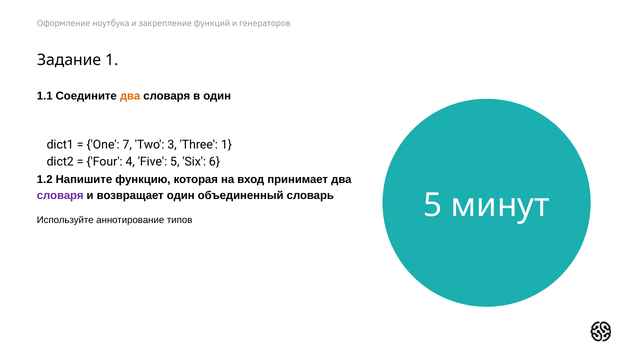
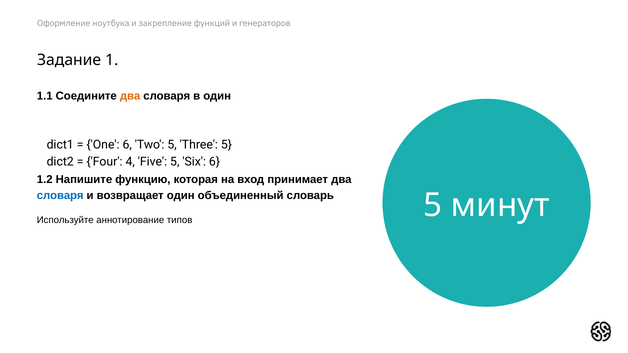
One 7: 7 -> 6 (127, 145)
Two 3: 3 -> 5 (172, 145)
Three 1: 1 -> 5 (226, 145)
словаря colour: purple -> blue (60, 195)
